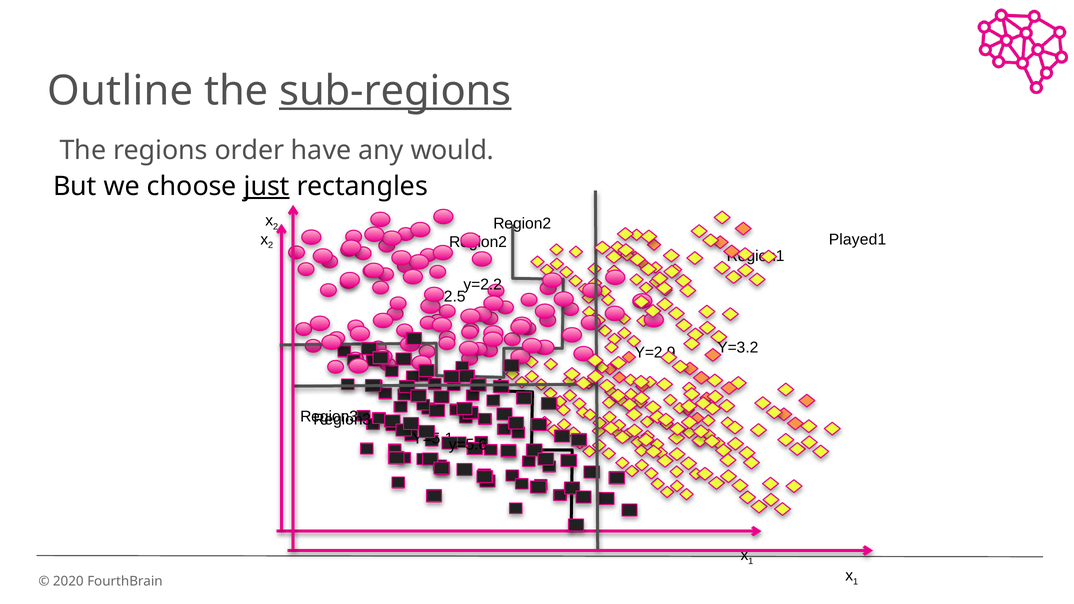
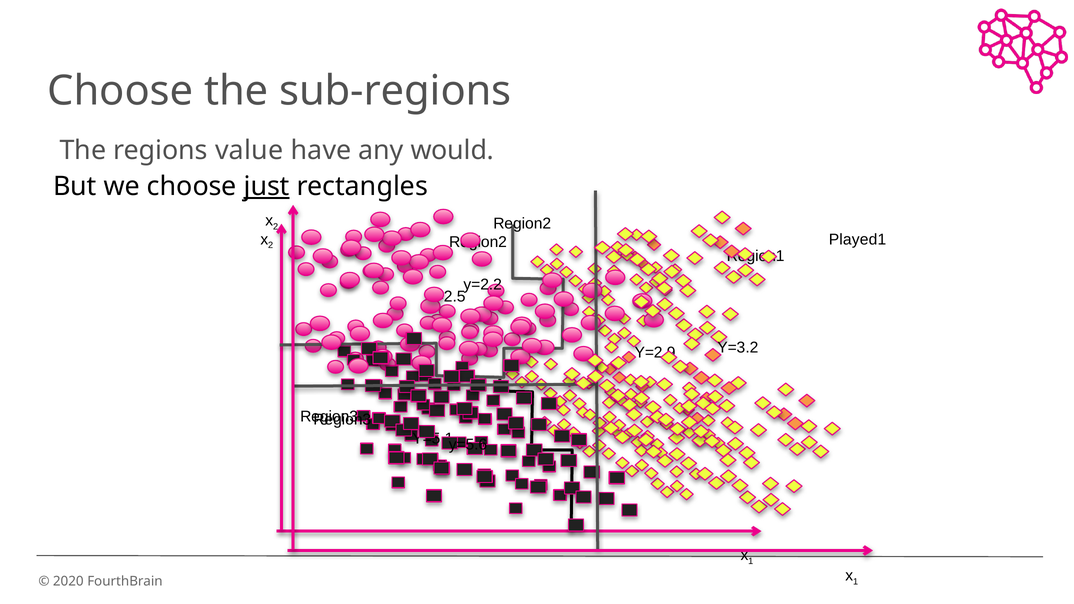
Outline: Outline -> Choose (120, 91)
sub-regions underline: present -> none (395, 91)
order: order -> value (249, 151)
